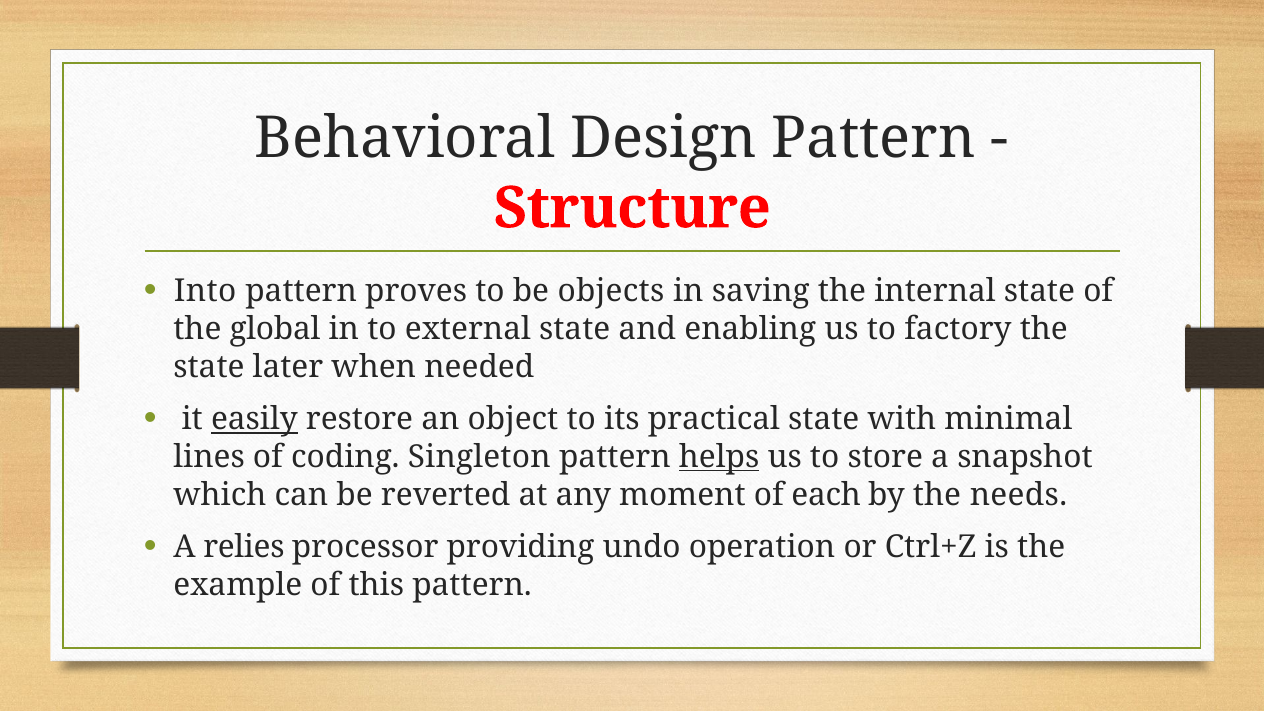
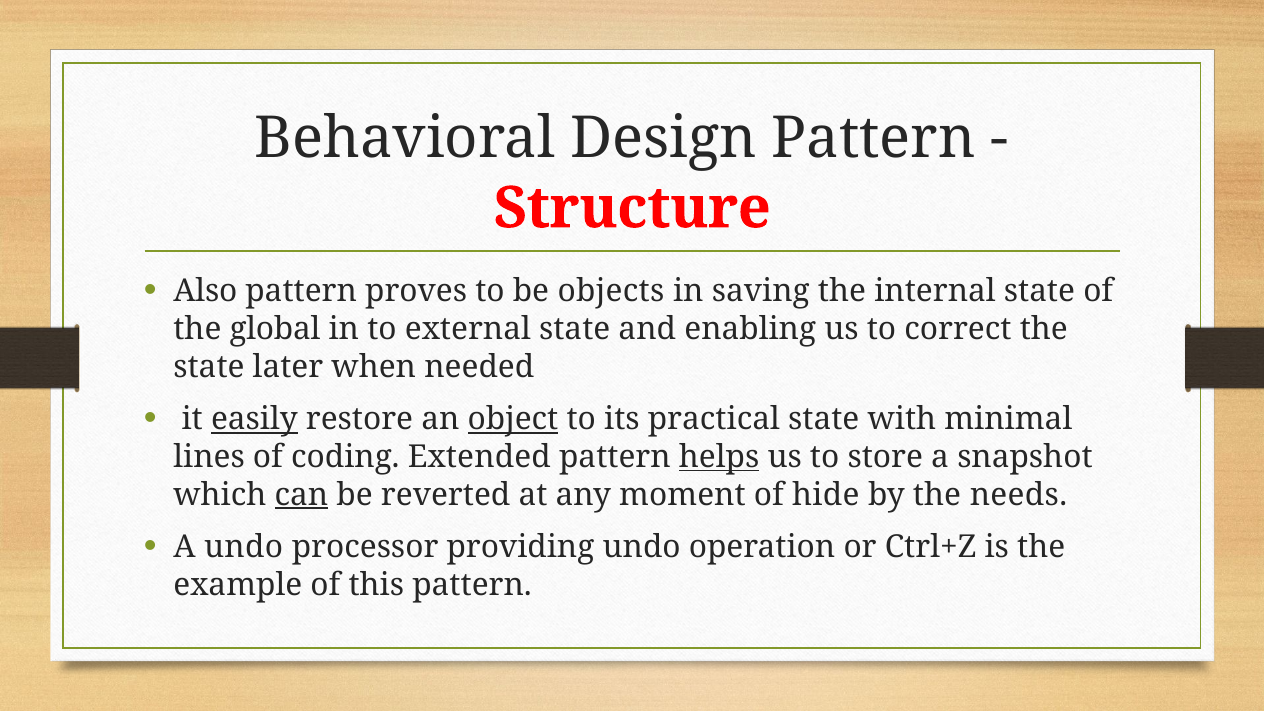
Into: Into -> Also (205, 291)
factory: factory -> correct (958, 329)
object underline: none -> present (513, 419)
Singleton: Singleton -> Extended (479, 457)
can underline: none -> present (301, 495)
each: each -> hide (826, 495)
A relies: relies -> undo (244, 547)
